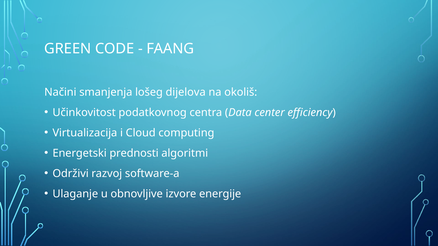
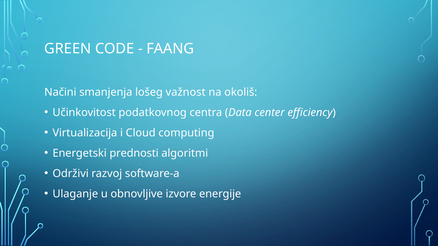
dijelova: dijelova -> važnost (186, 92)
